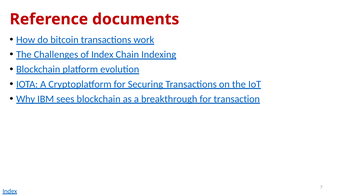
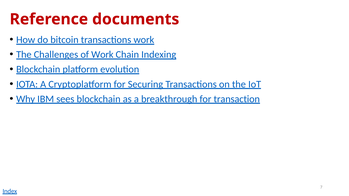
of Index: Index -> Work (102, 55)
